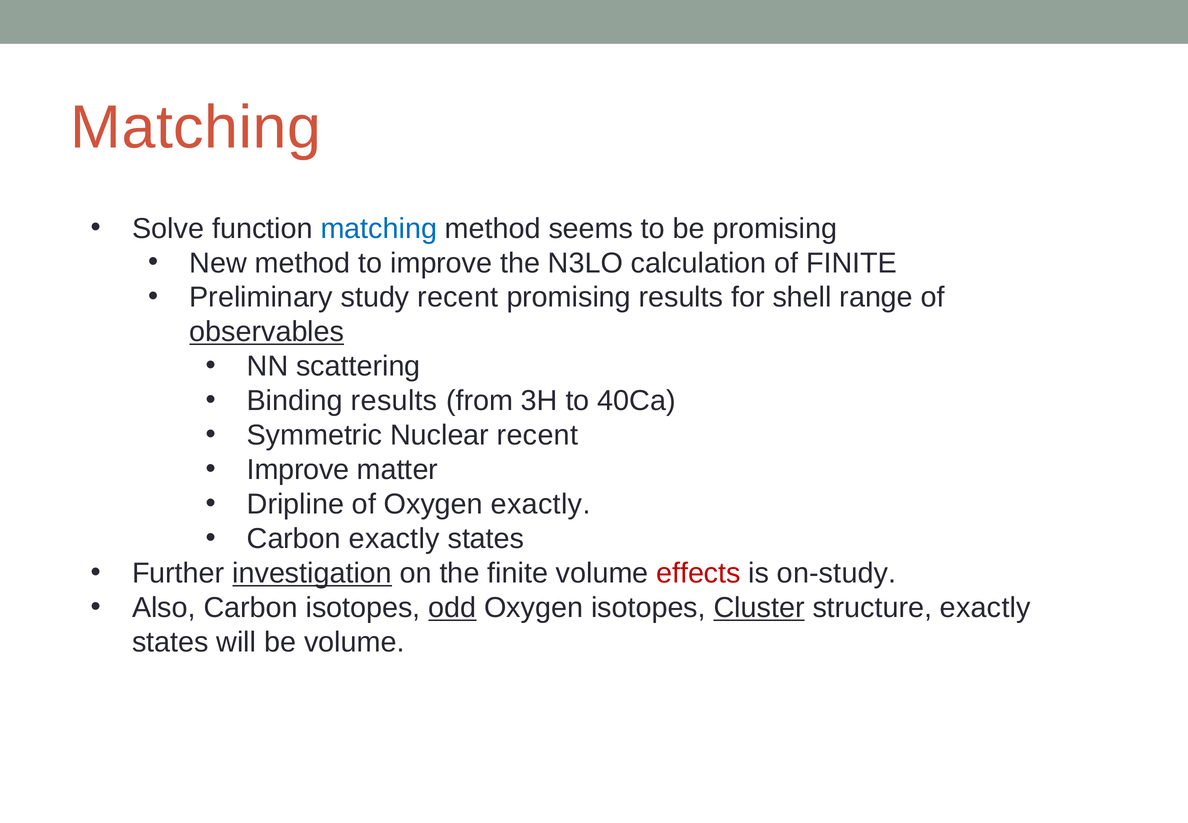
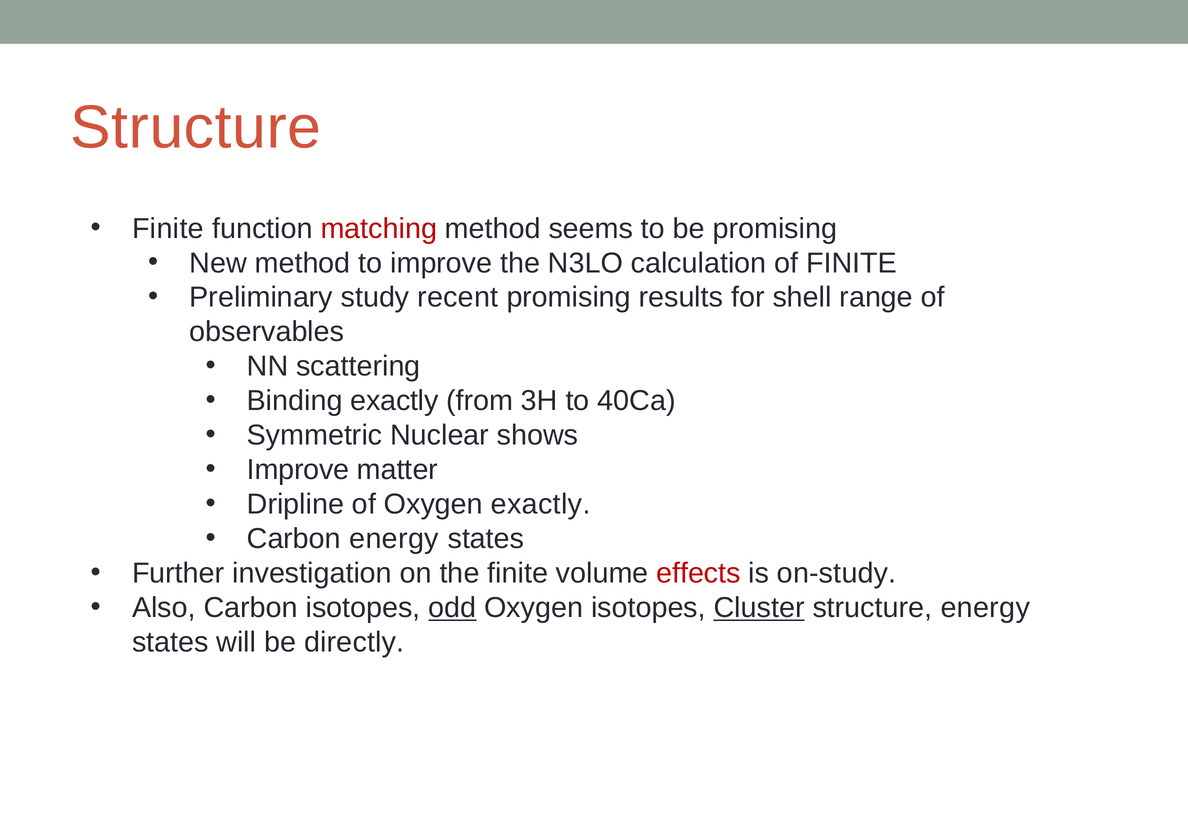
Matching: Matching -> Structure (196, 128)
Solve: Solve -> Finite (168, 228)
matching colour: blue -> red (379, 228)
observables underline: present -> none (267, 332)
Binding results: results -> exactly (394, 401)
Nuclear recent: recent -> shows (538, 435)
Carbon exactly: exactly -> energy (394, 538)
investigation underline: present -> none (312, 573)
structure exactly: exactly -> energy (985, 607)
be volume: volume -> directly (354, 642)
